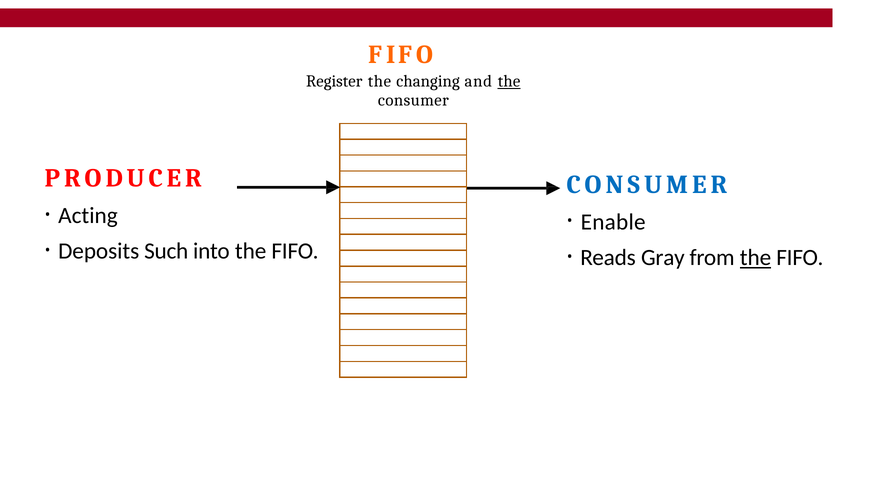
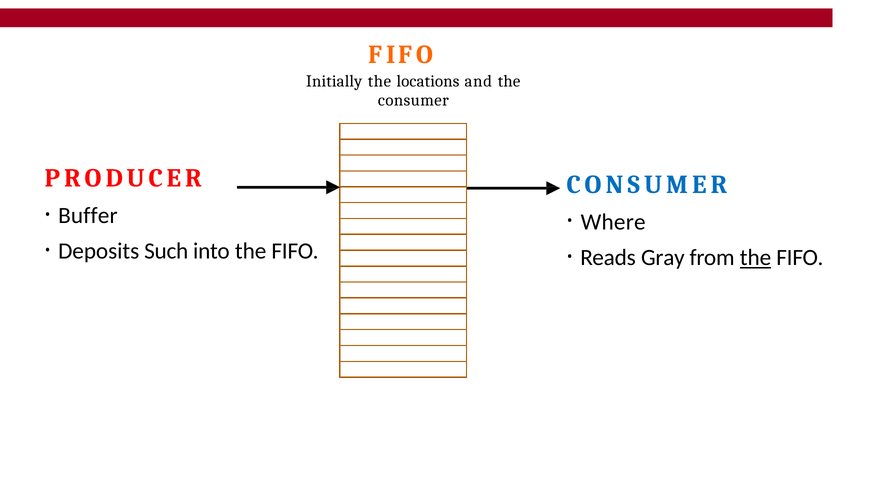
Register: Register -> Initially (334, 81)
changing: changing -> locations (428, 81)
the underline: present -> none (509, 81)
Acting: Acting -> Buffer (88, 215)
Enable: Enable -> Where (613, 222)
